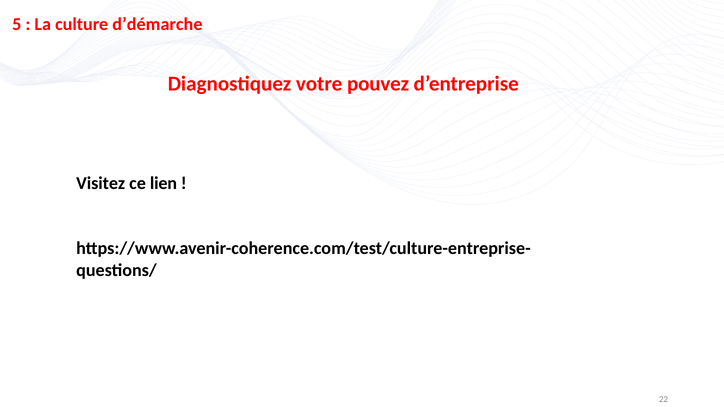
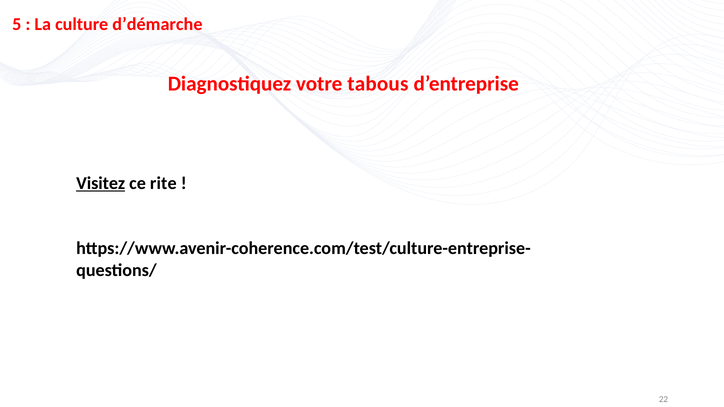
pouvez: pouvez -> tabous (378, 84)
Visitez underline: none -> present (101, 183)
lien: lien -> rite (163, 183)
